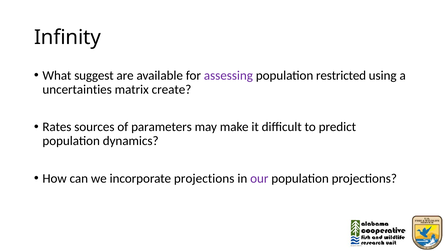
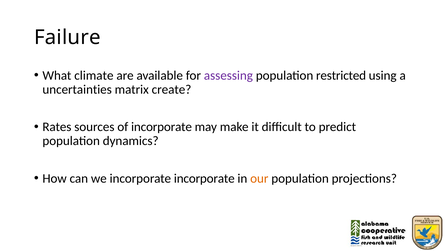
Infinity: Infinity -> Failure (67, 38)
suggest: suggest -> climate (94, 76)
of parameters: parameters -> incorporate (162, 127)
incorporate projections: projections -> incorporate (204, 179)
our colour: purple -> orange (259, 179)
